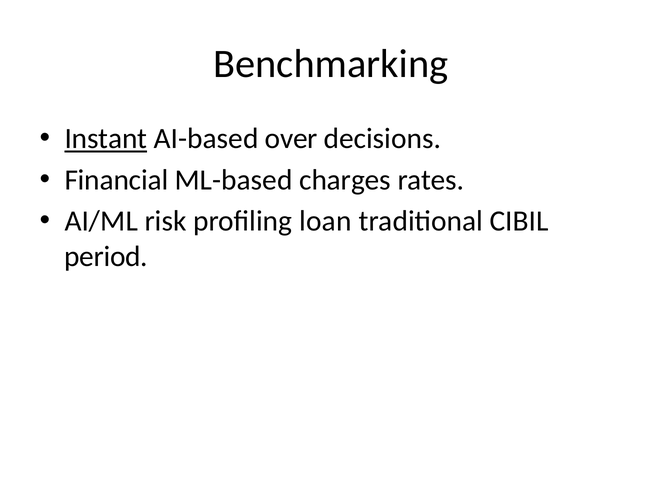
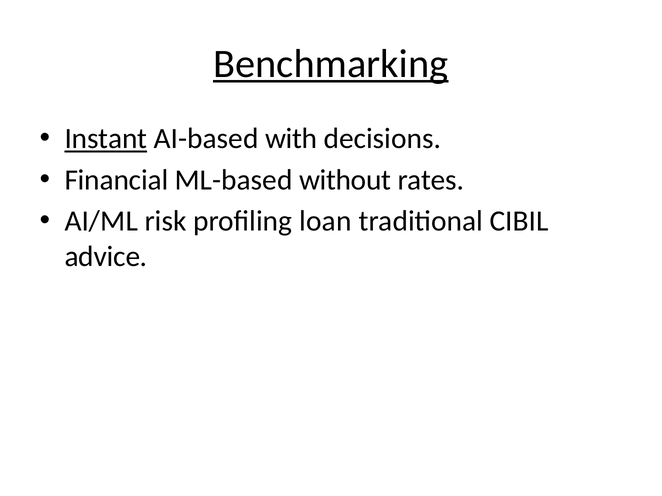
Benchmarking underline: none -> present (331, 64)
over: over -> with (291, 139)
charges: charges -> without (345, 180)
period: period -> advice (106, 257)
